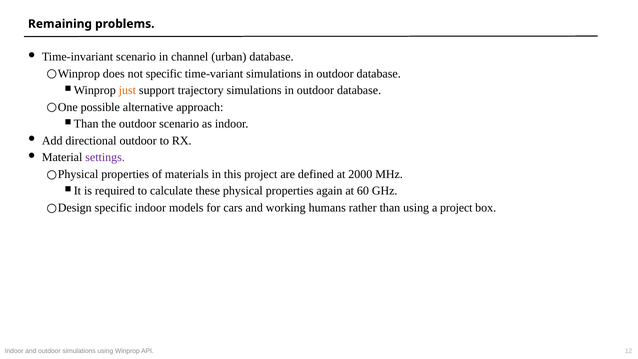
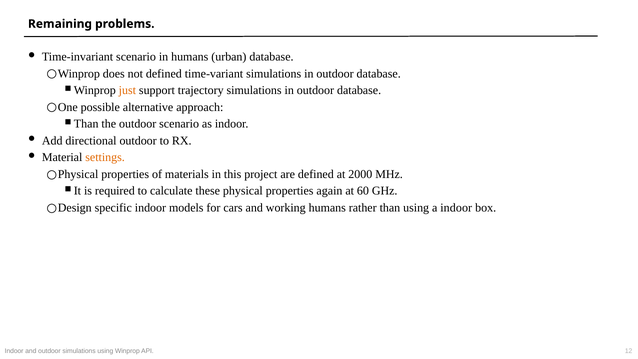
in channel: channel -> humans (190, 57)
not specific: specific -> defined (164, 74)
settings colour: purple -> orange (105, 157)
a project: project -> indoor (456, 208)
